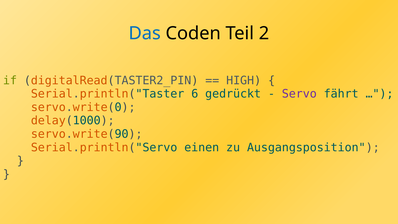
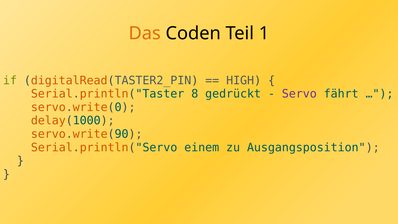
Das colour: blue -> orange (145, 33)
2: 2 -> 1 (264, 33)
6: 6 -> 8 (195, 94)
einen: einen -> einem (202, 147)
